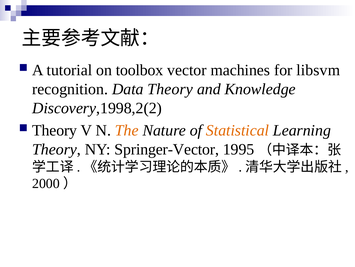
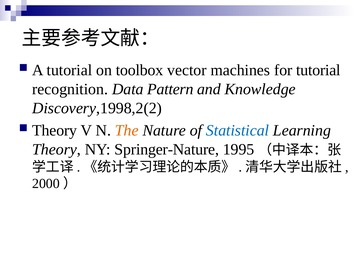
for libsvm: libsvm -> tutorial (318, 70)
Data Theory: Theory -> Pattern (170, 89)
Statistical colour: orange -> blue (238, 130)
Springer-Vector: Springer-Vector -> Springer-Nature (167, 149)
